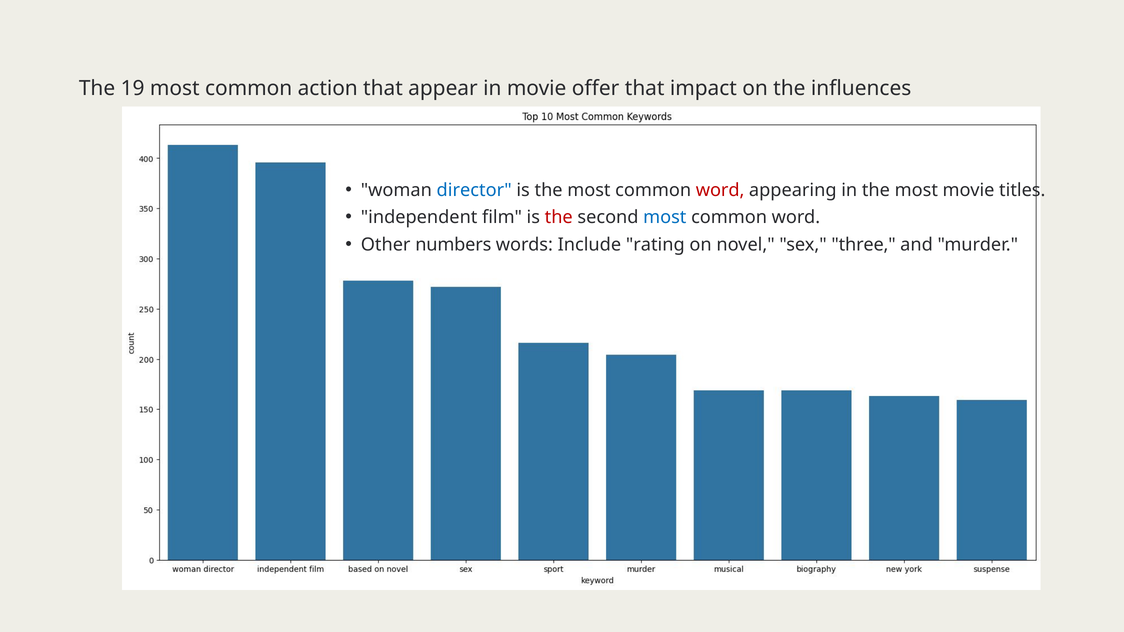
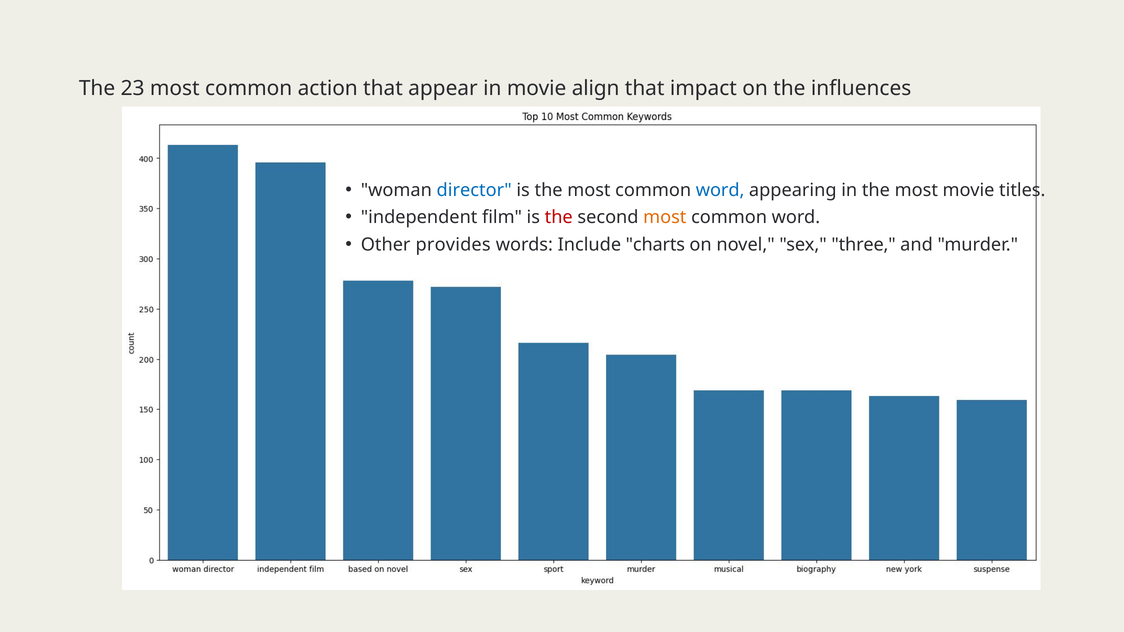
19: 19 -> 23 (133, 89)
offer: offer -> align (596, 89)
word colour: red -> blue (720, 190)
most colour: blue -> orange (665, 218)
numbers: numbers -> provides (453, 245)
rating: rating -> charts (655, 245)
